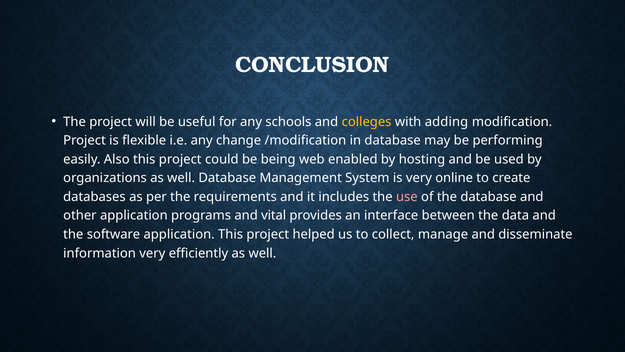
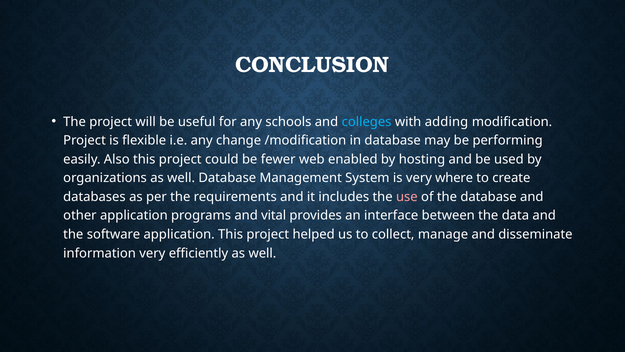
colleges colour: yellow -> light blue (367, 122)
being: being -> fewer (278, 159)
online: online -> where (454, 178)
